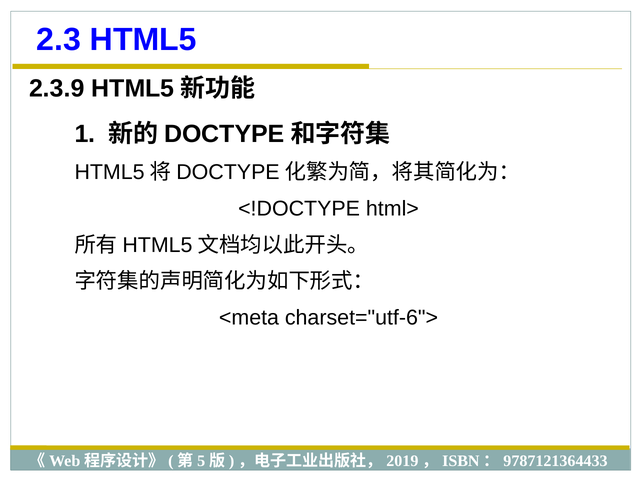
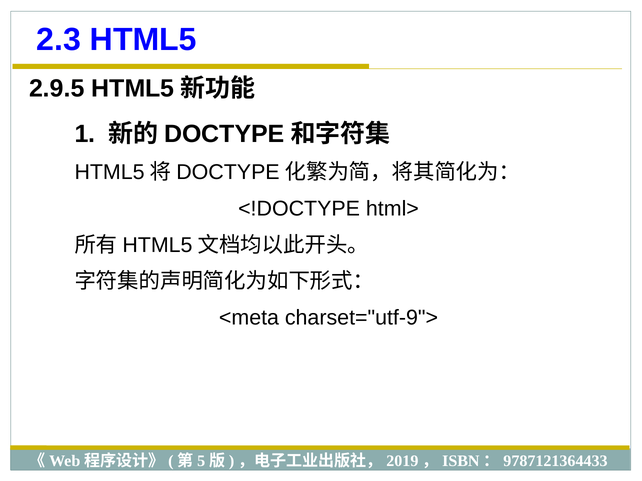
2.3.9: 2.3.9 -> 2.9.5 (57, 89)
charset="utf-6">: charset="utf-6"> -> charset="utf-9"> (361, 318)
